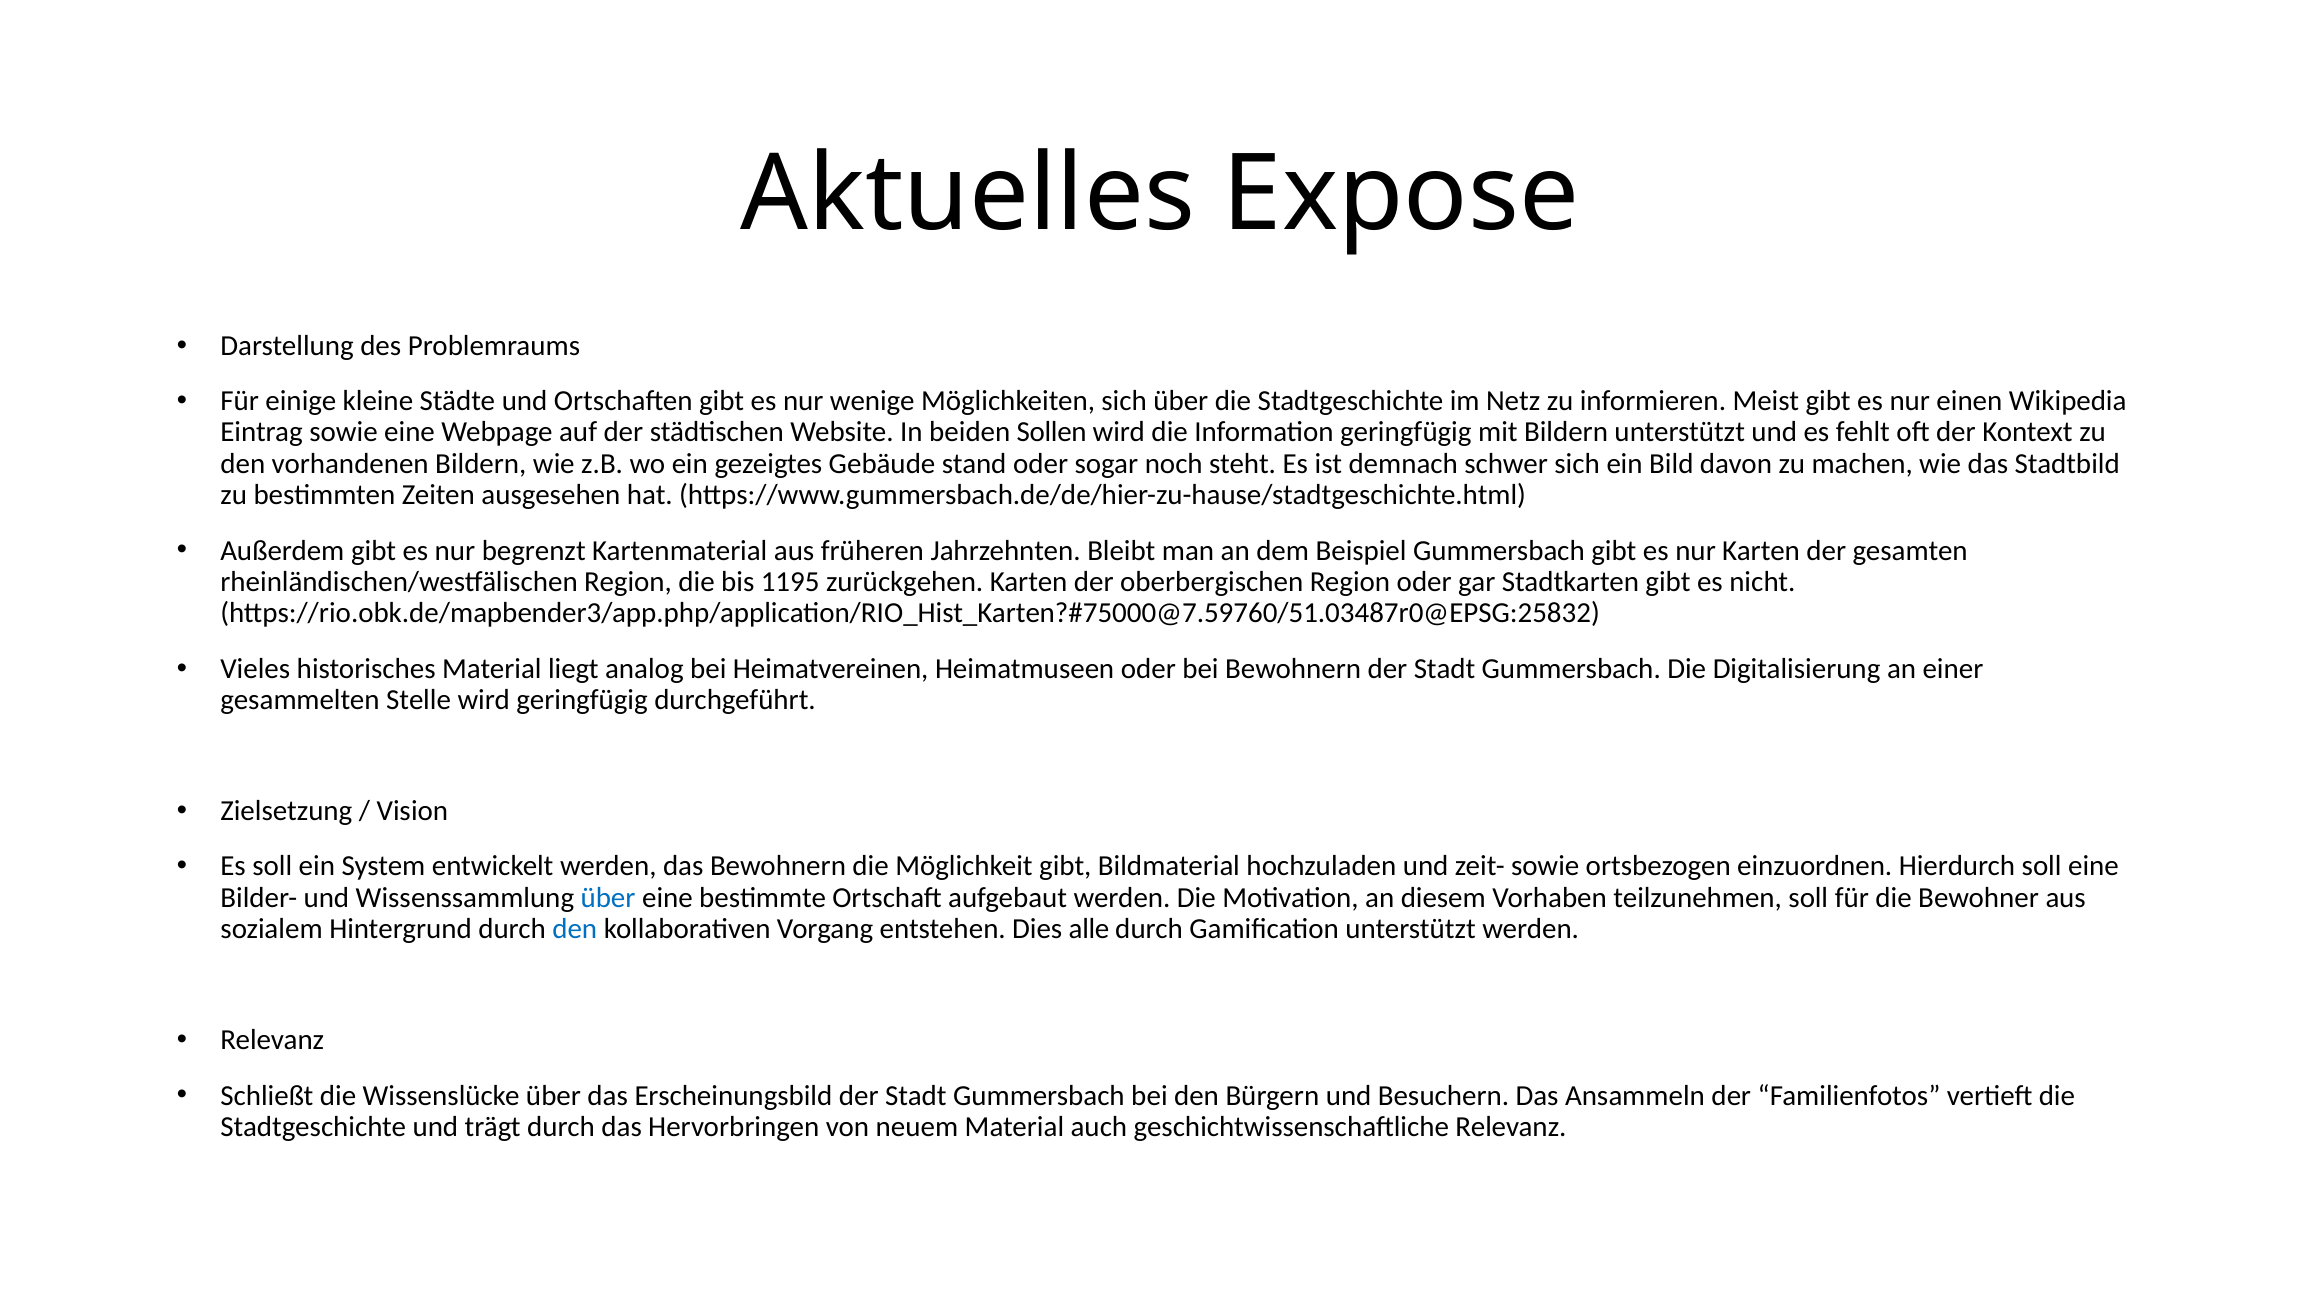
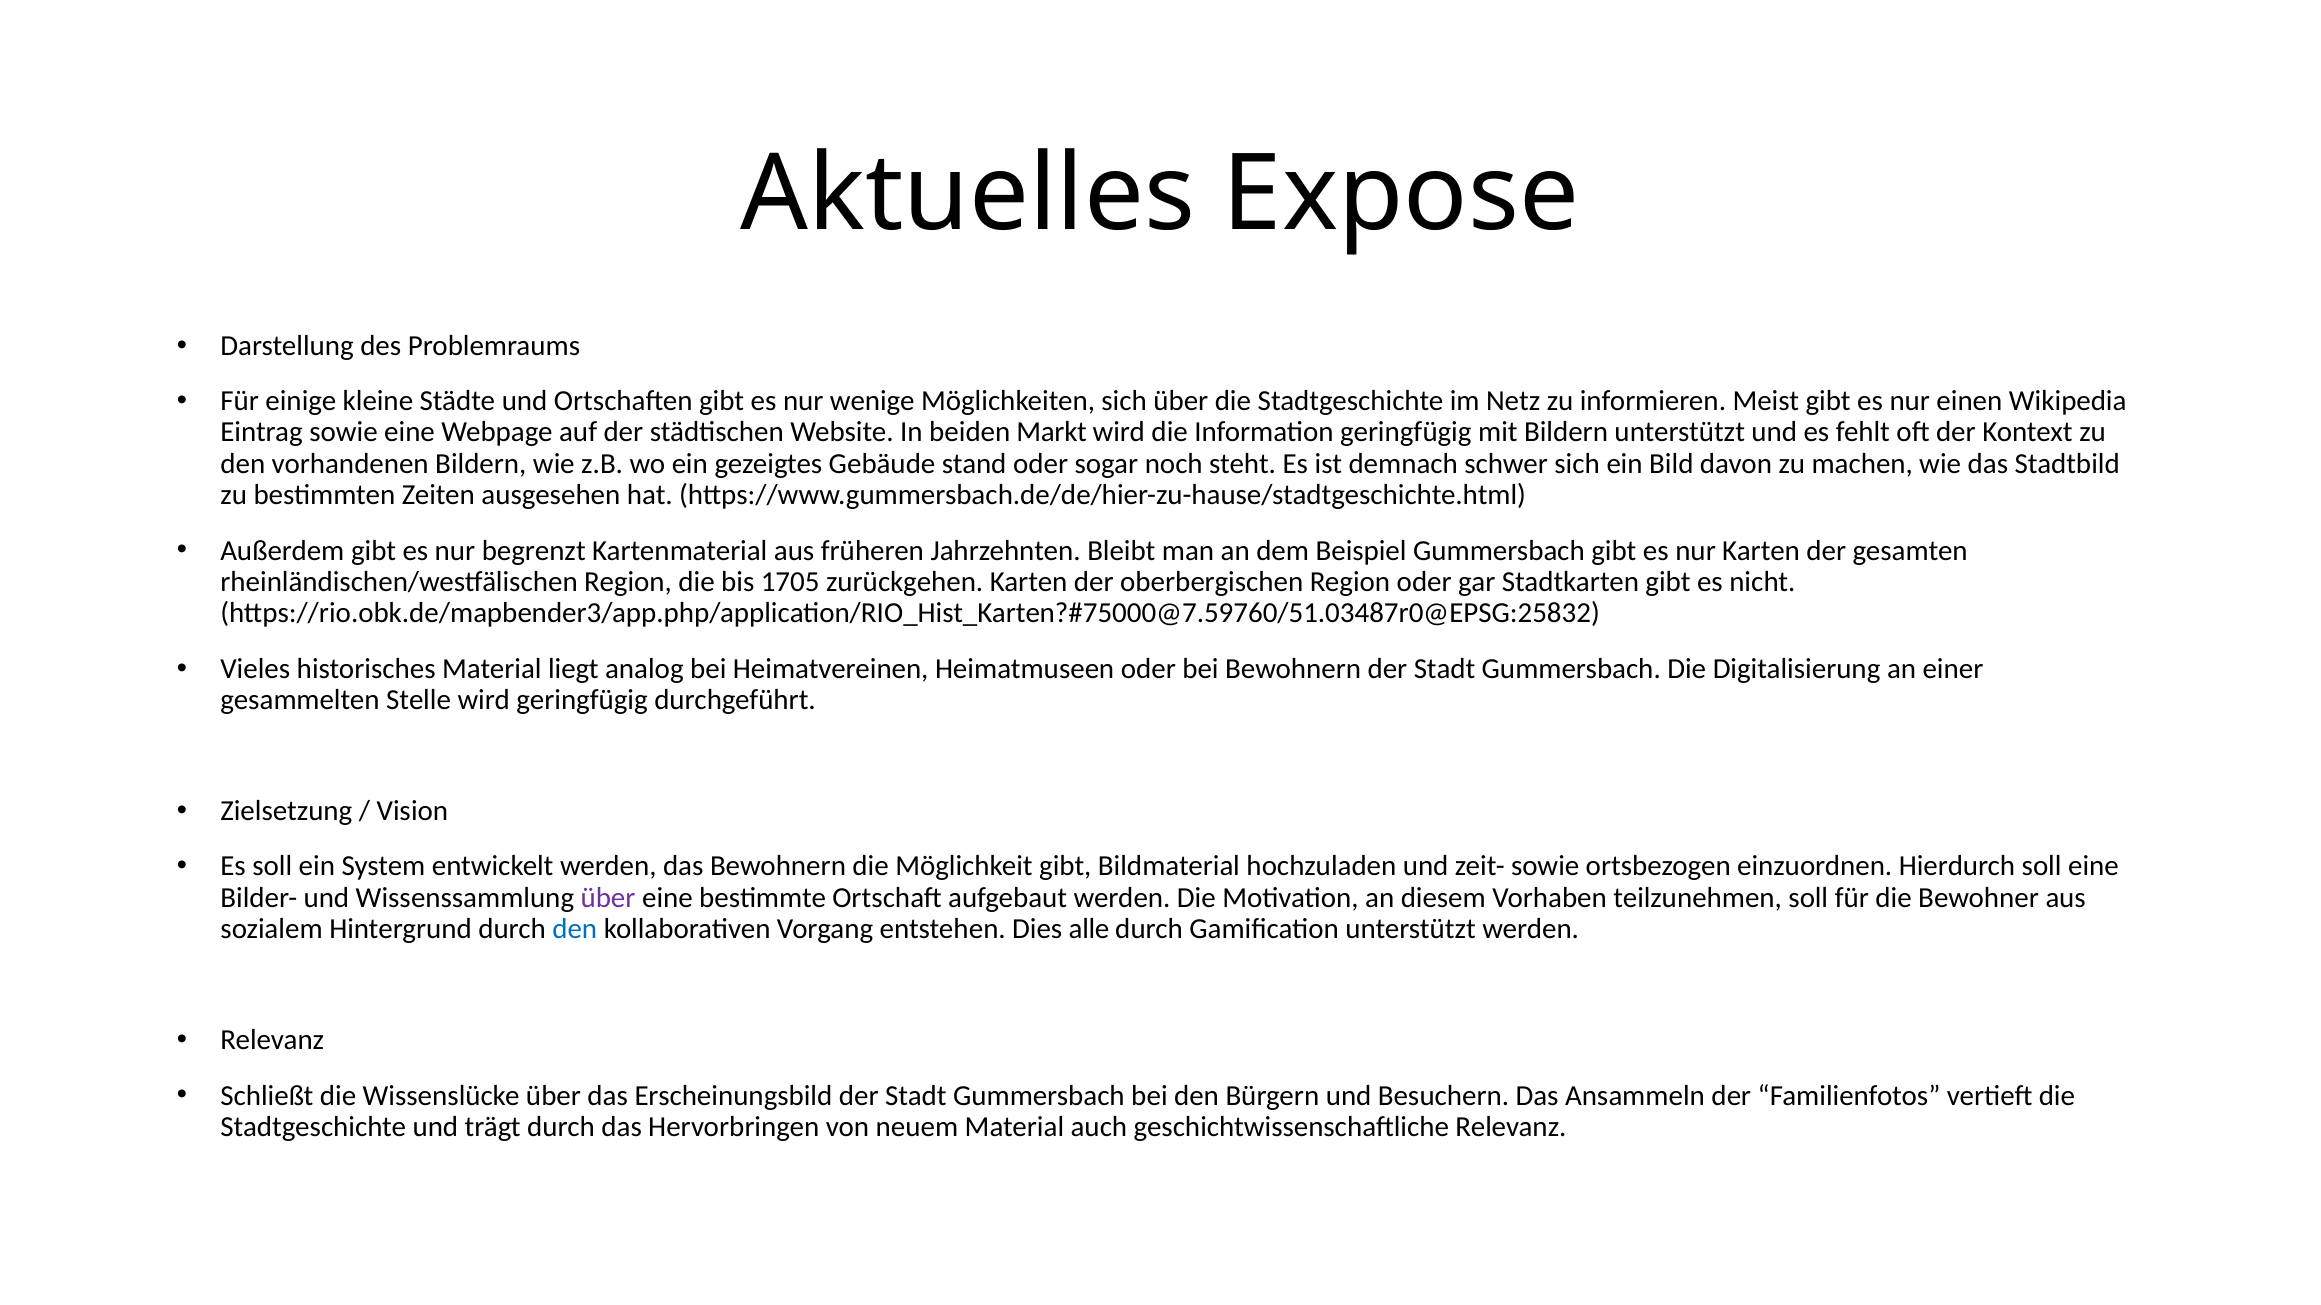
Sollen: Sollen -> Markt (1052, 433)
1195: 1195 -> 1705 (790, 582)
über colour: blue -> purple (608, 898)
